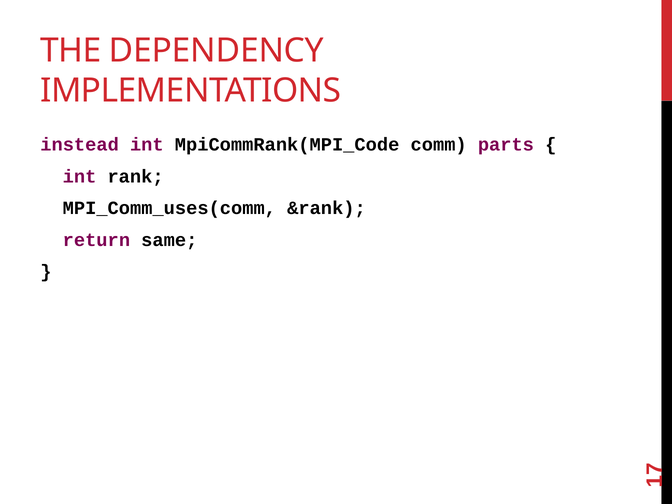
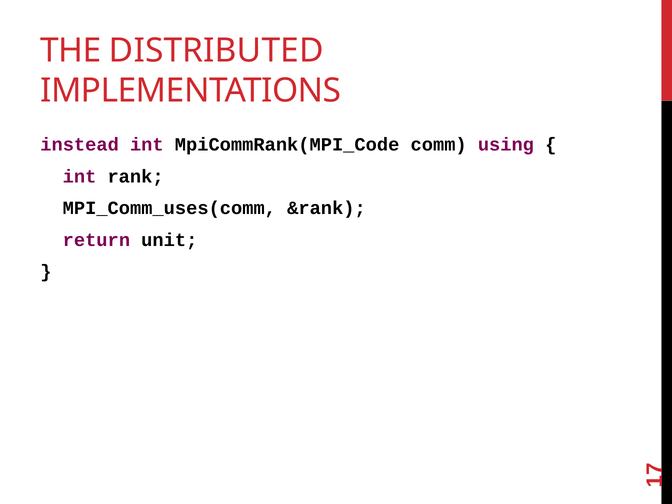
DEPENDENCY: DEPENDENCY -> DISTRIBUTED (216, 51)
parts: parts -> using (506, 145)
same: same -> unit (169, 240)
